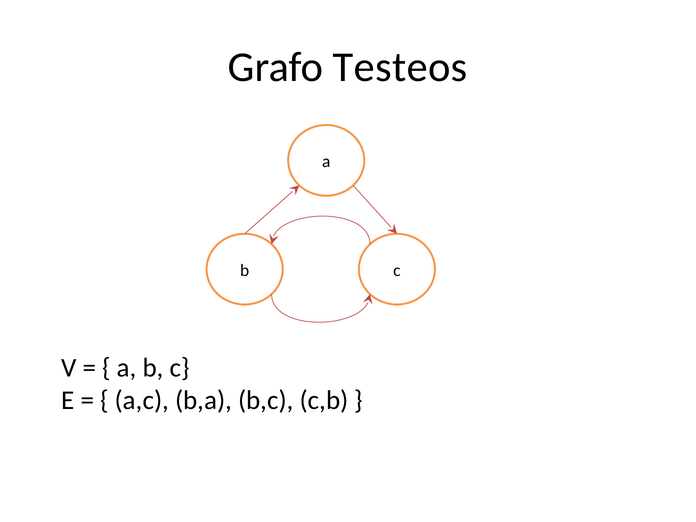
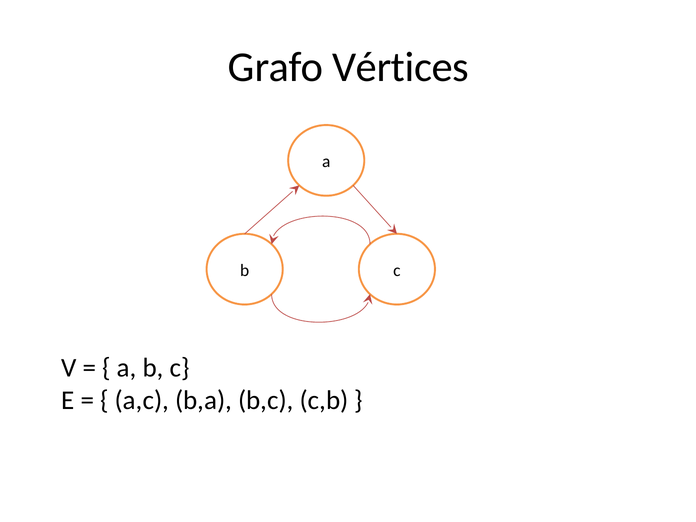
Testeos: Testeos -> Vértices (401, 67)
